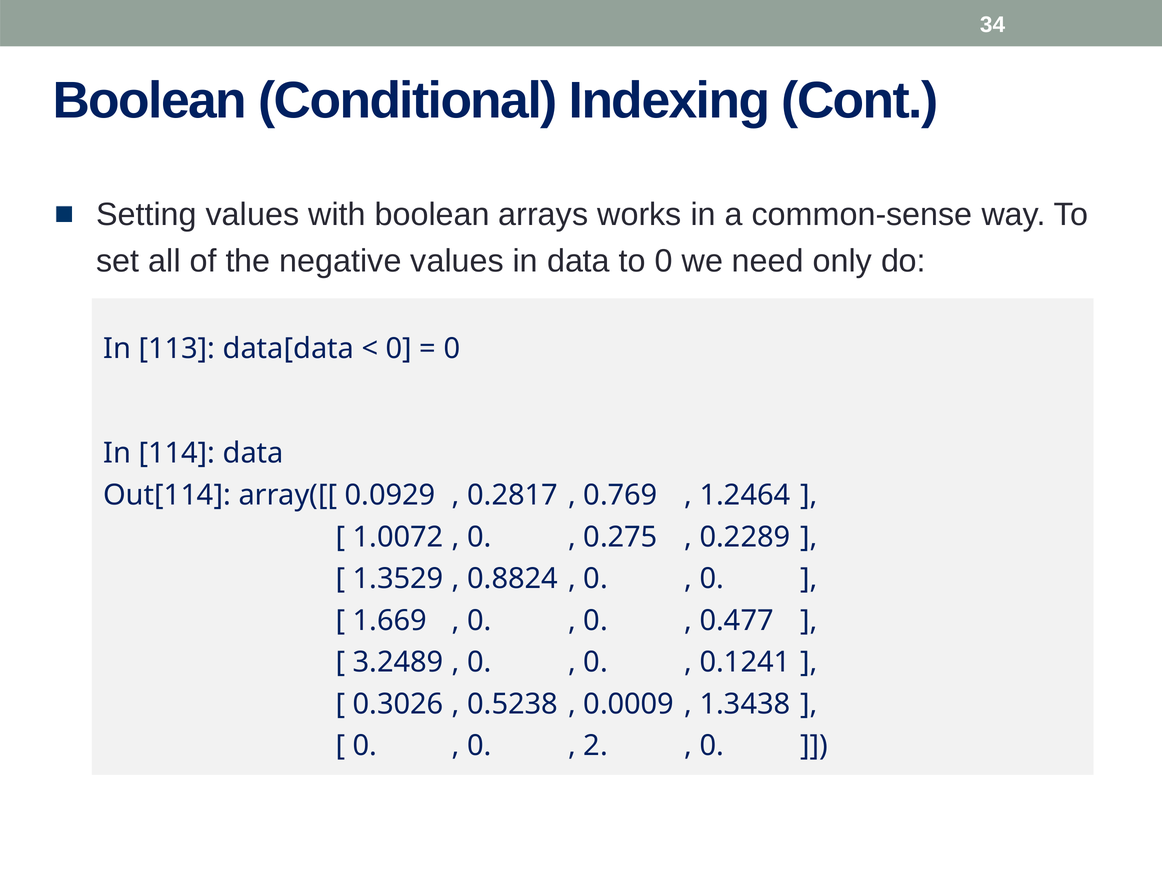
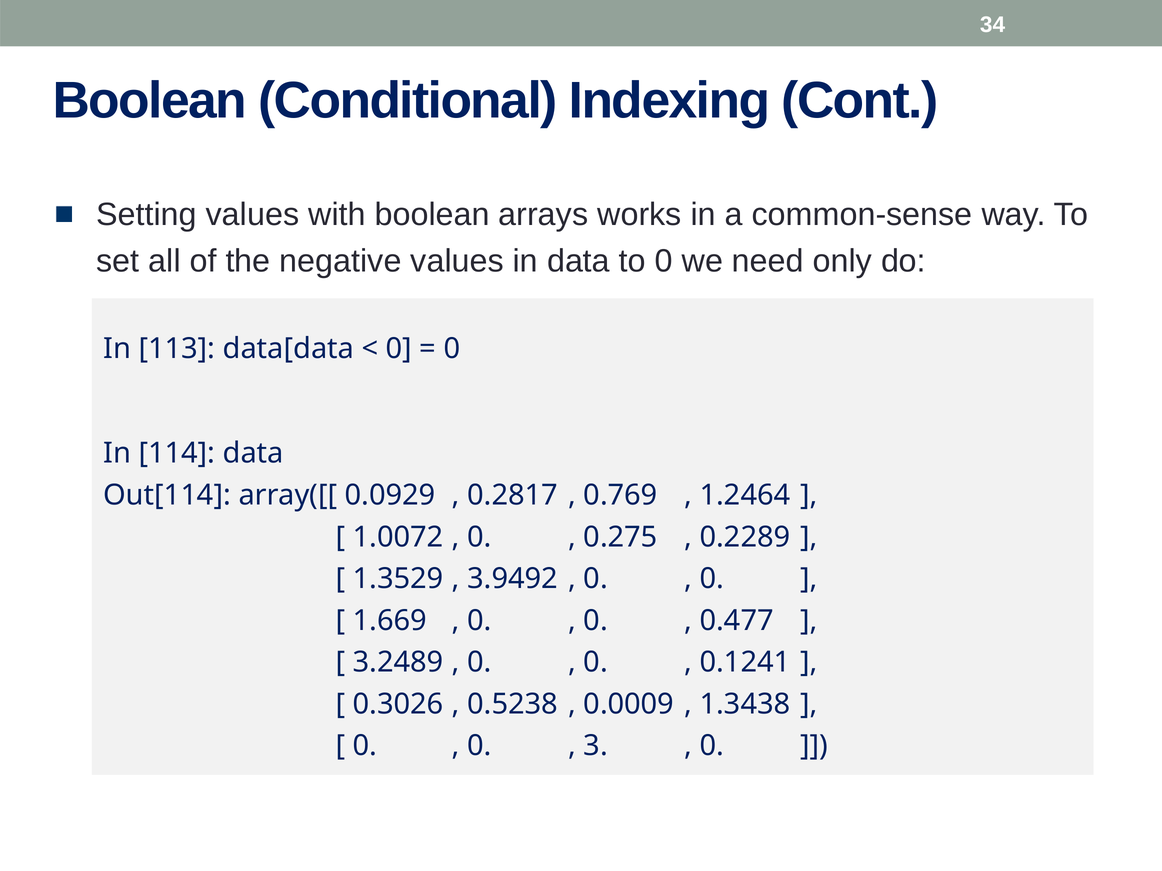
0.8824: 0.8824 -> 3.9492 (513, 579)
2: 2 -> 3 (596, 746)
